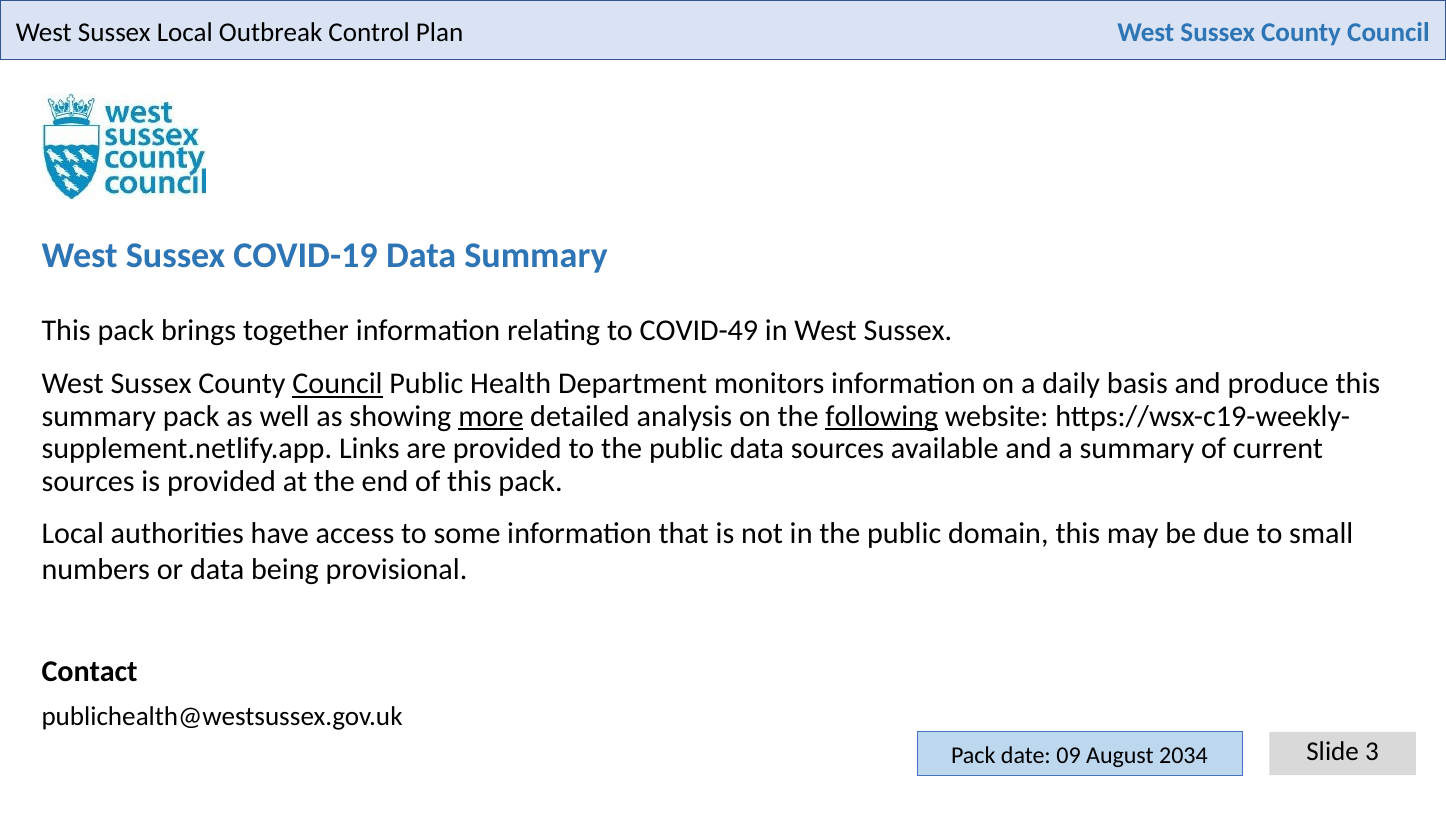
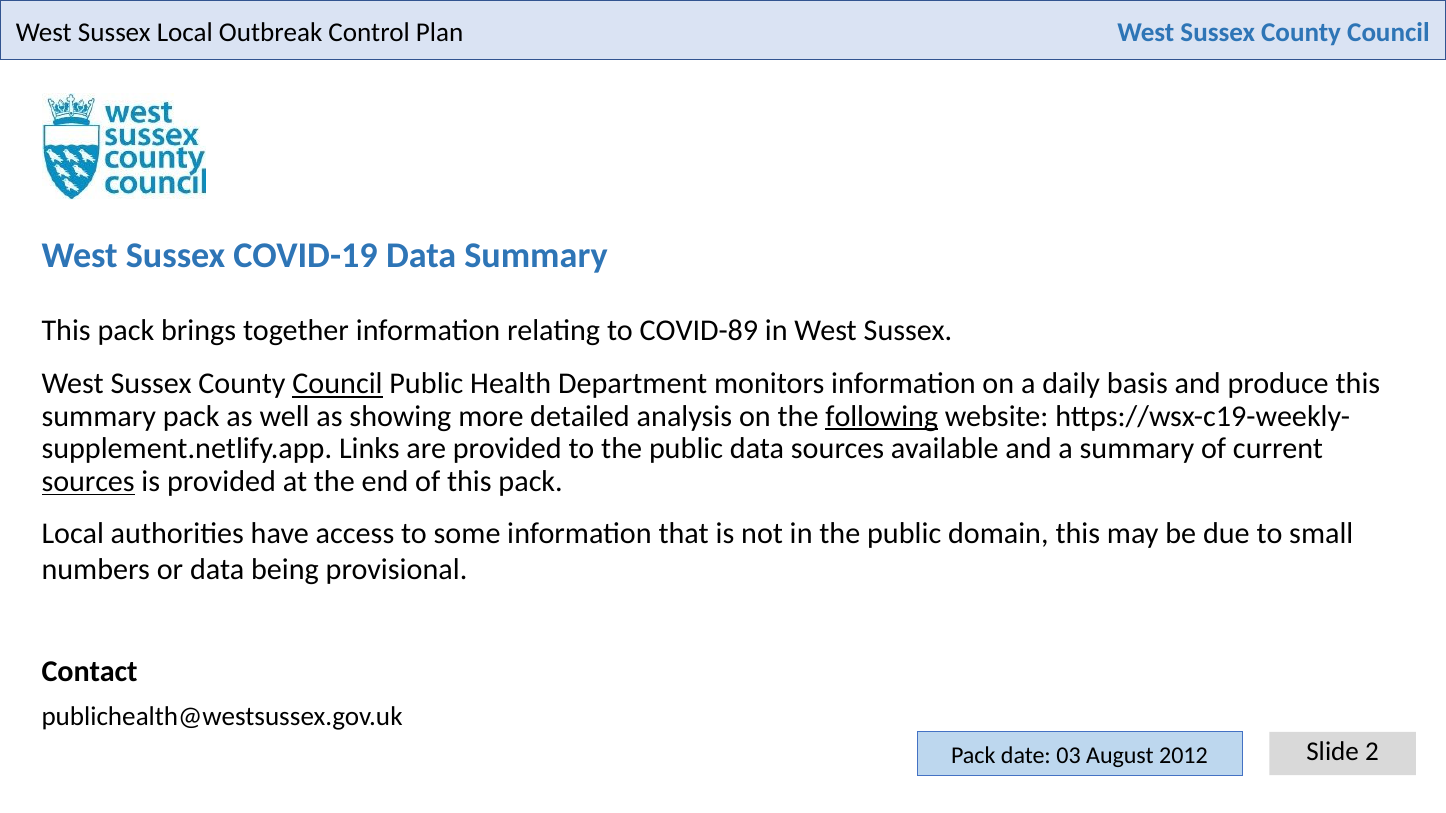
COVID-49: COVID-49 -> COVID-89 (699, 330)
more underline: present -> none (491, 417)
sources underline: none -> present (88, 482)
3: 3 -> 2 (1372, 752)
09: 09 -> 03 (1069, 756)
2034: 2034 -> 2012 (1183, 756)
